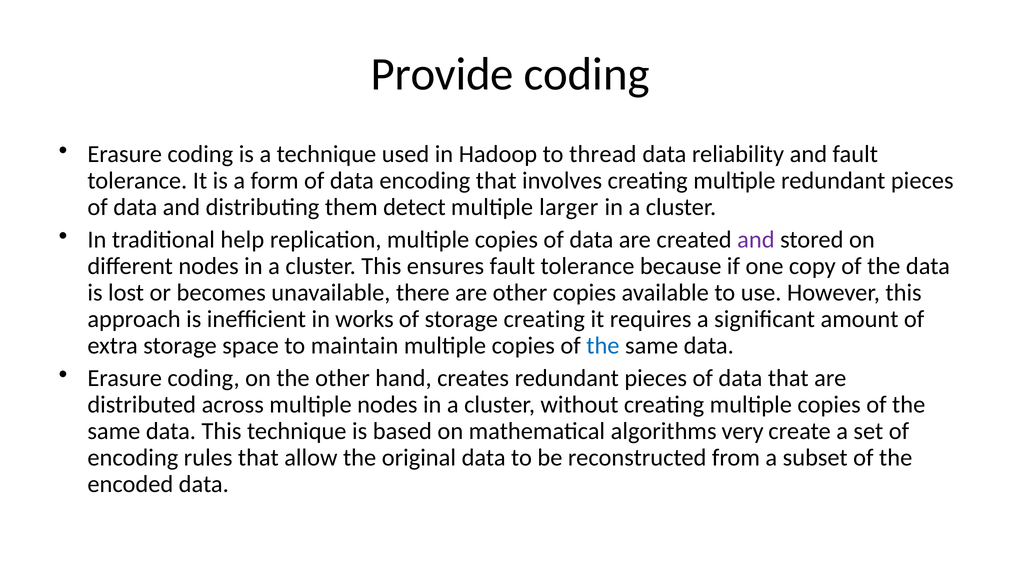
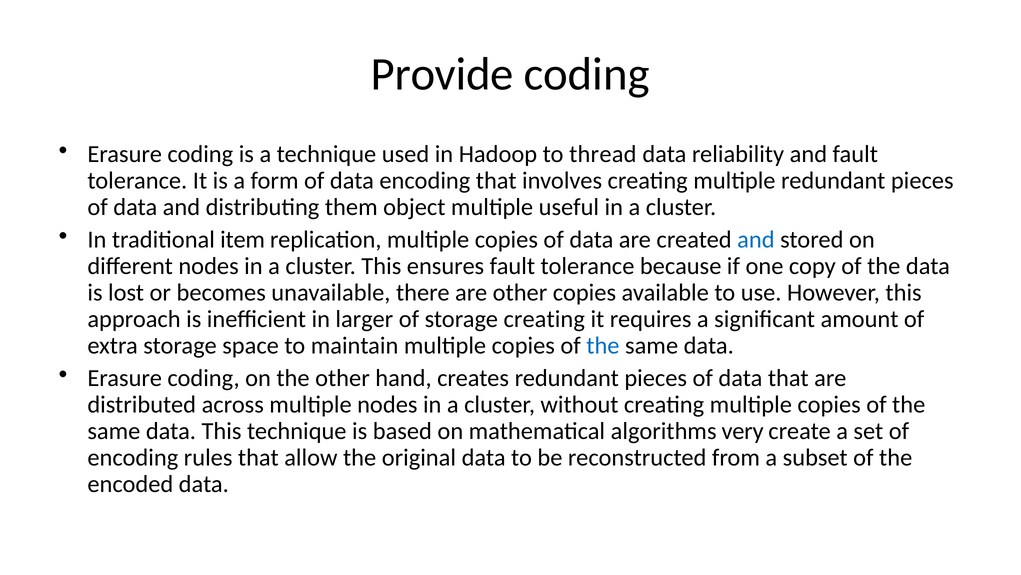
detect: detect -> object (414, 207)
larger: larger -> useful (569, 207)
help: help -> item (243, 240)
and colour: purple -> blue (756, 240)
works: works -> larger (364, 319)
